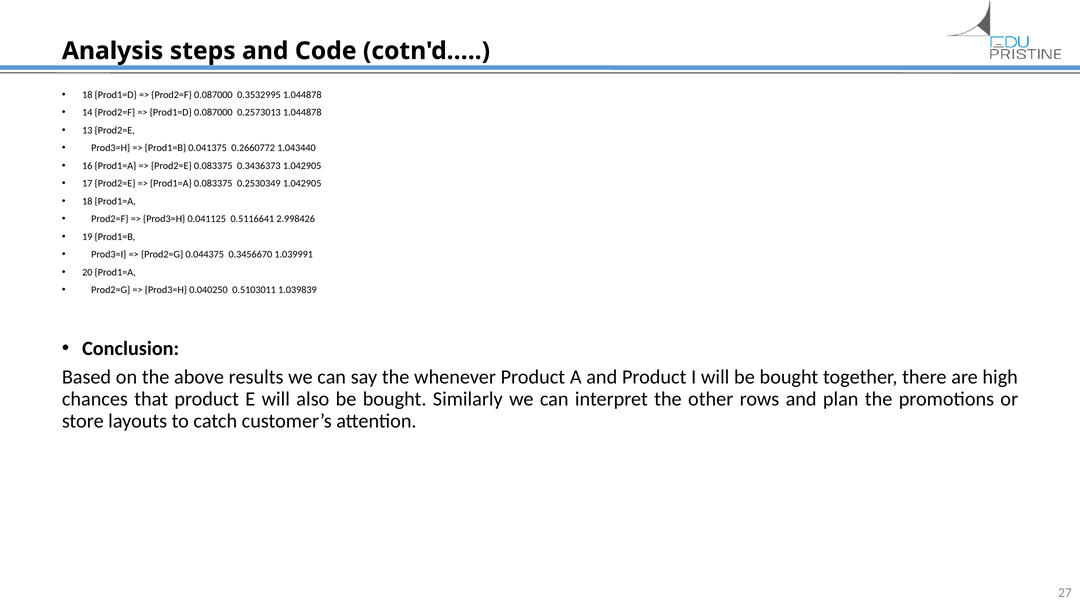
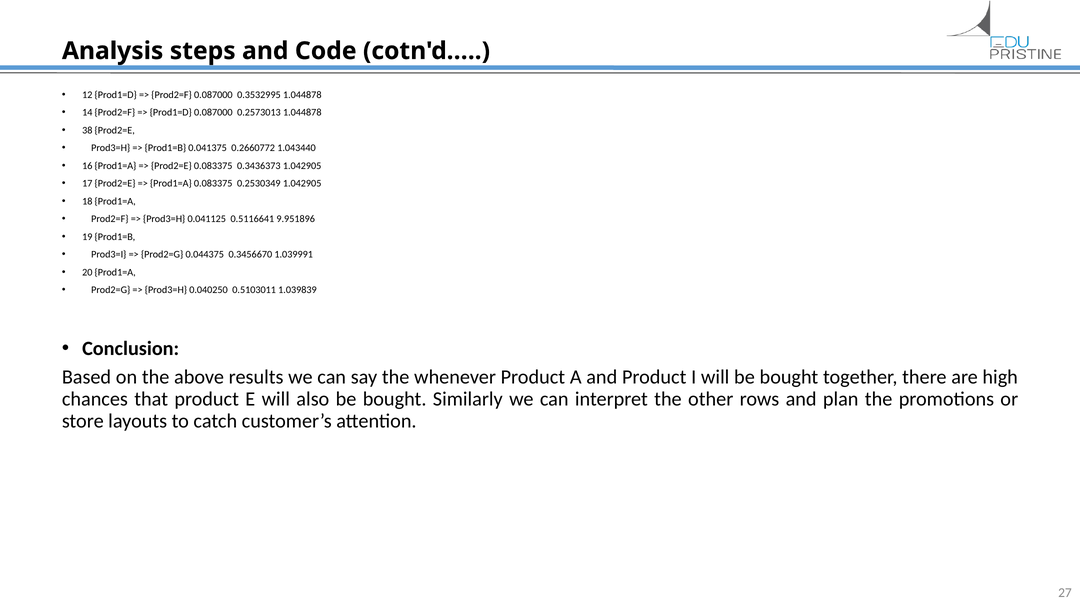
18: 18 -> 12 (87, 95)
13: 13 -> 38 (87, 130)
2.998426: 2.998426 -> 9.951896 (296, 219)
